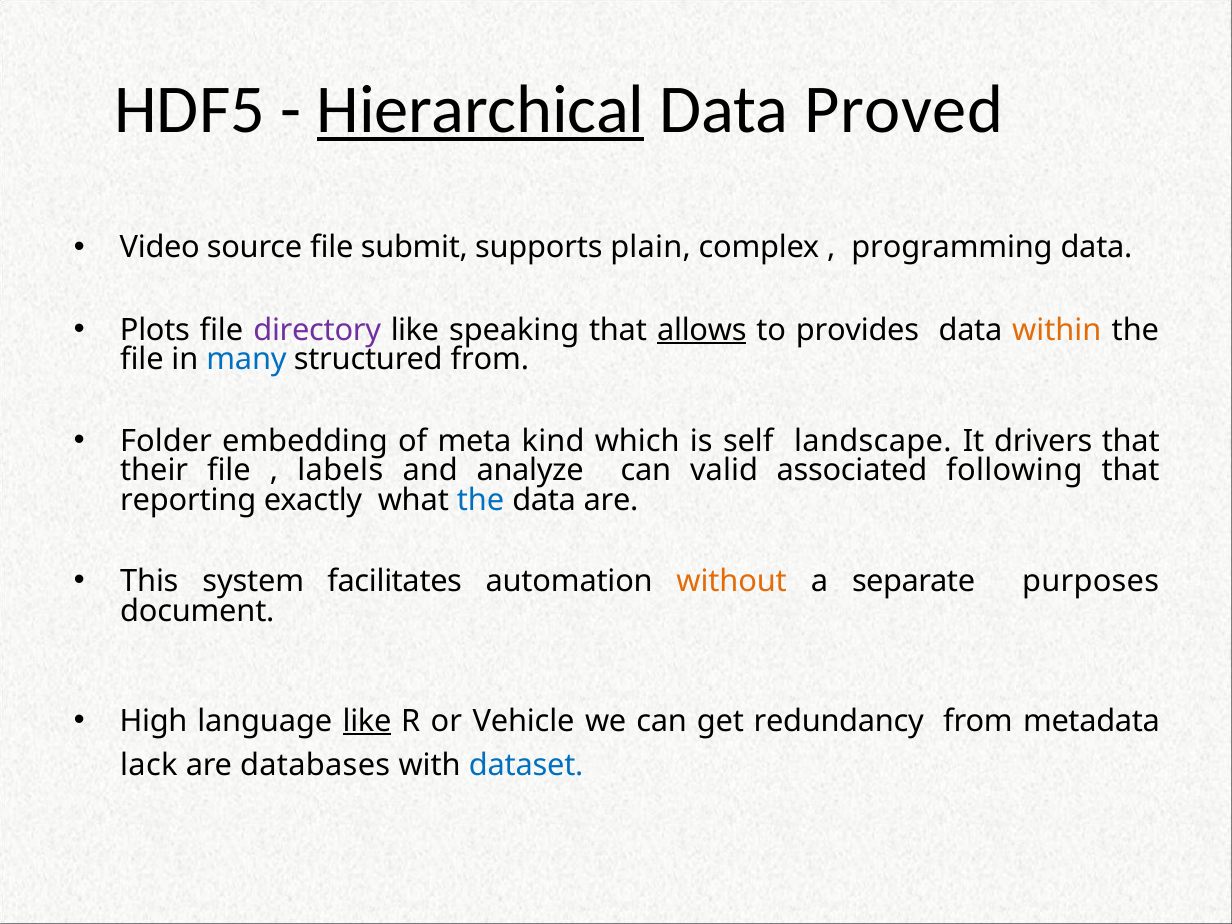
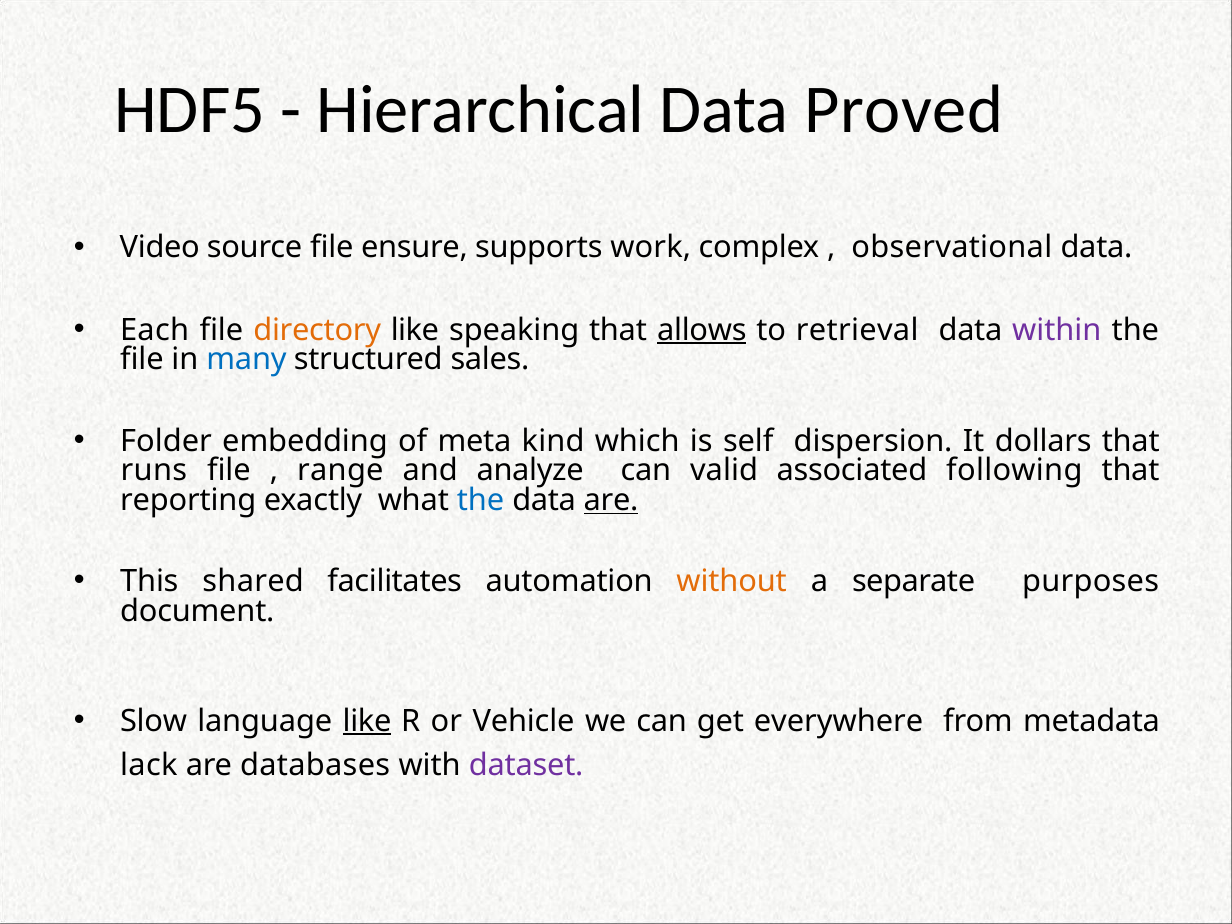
Hierarchical underline: present -> none (481, 110)
submit: submit -> ensure (414, 248)
plain: plain -> work (651, 248)
programming: programming -> observational (952, 248)
Plots: Plots -> Each (155, 330)
directory colour: purple -> orange (317, 330)
provides: provides -> retrieval (857, 330)
within colour: orange -> purple (1057, 330)
structured from: from -> sales (490, 360)
landscape: landscape -> dispersion (873, 441)
drivers: drivers -> dollars (1043, 441)
their: their -> runs (154, 471)
labels: labels -> range (340, 471)
are underline: none -> present (611, 500)
system: system -> shared (253, 581)
High: High -> Slow (154, 721)
redundancy: redundancy -> everywhere (839, 721)
dataset colour: blue -> purple (526, 765)
